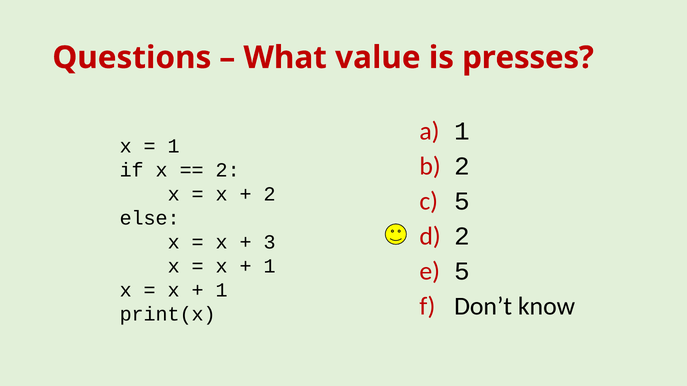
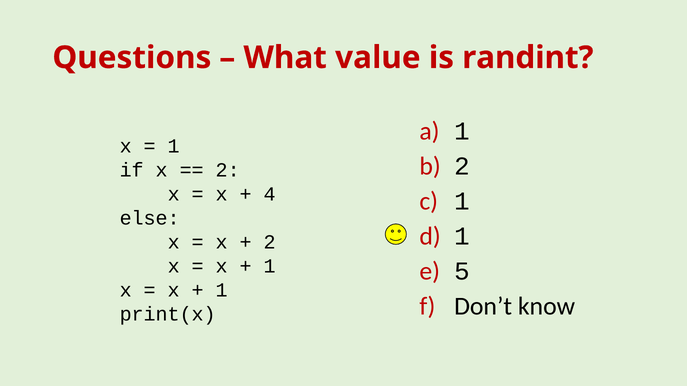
presses: presses -> randint (528, 58)
2: 2 -> 4 (270, 194)
5: 5 -> 1 (462, 202)
2: 2 -> 1 (462, 237)
3: 3 -> 2 (270, 243)
